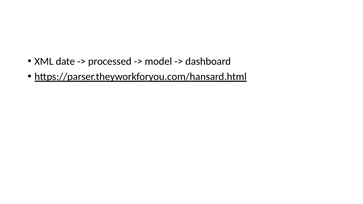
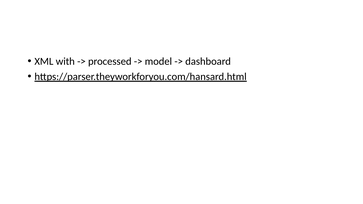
date: date -> with (65, 61)
